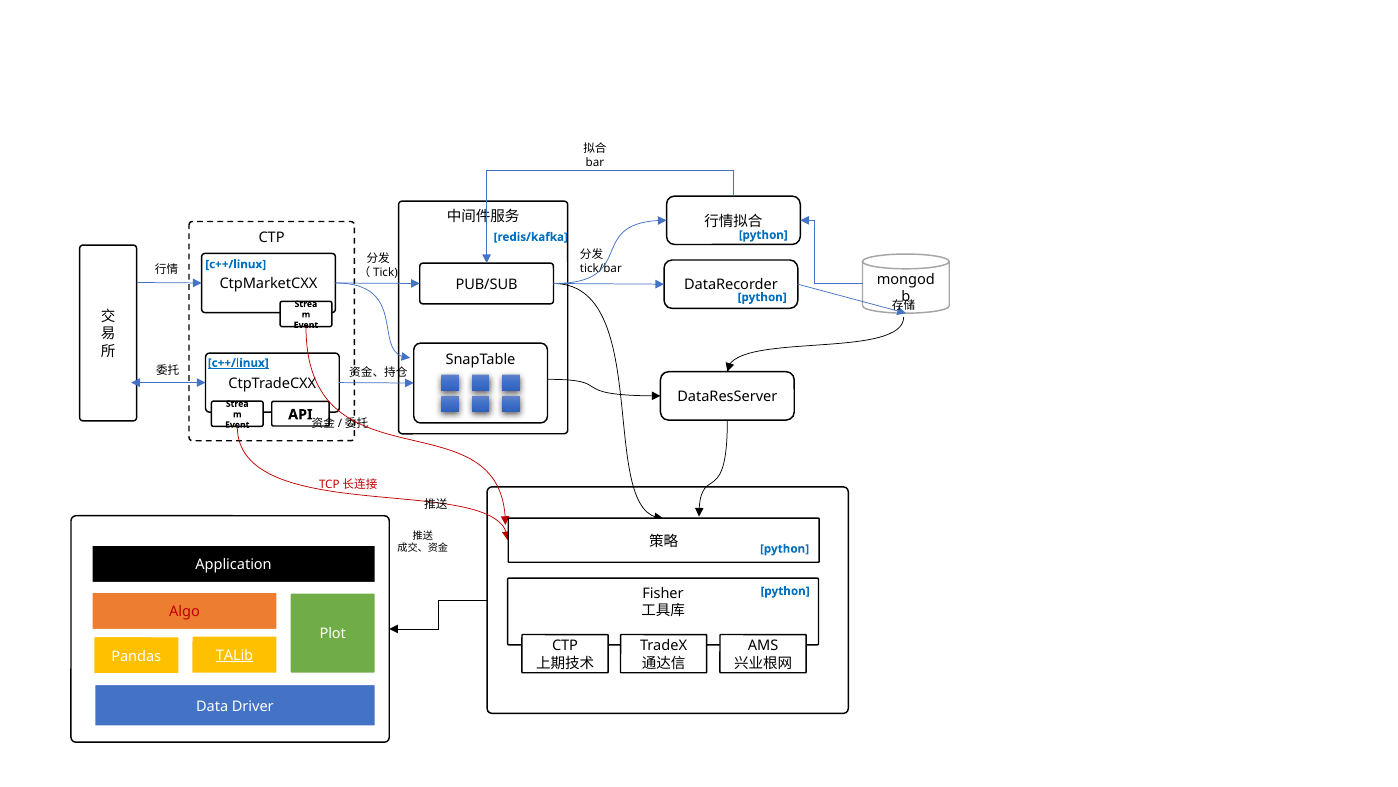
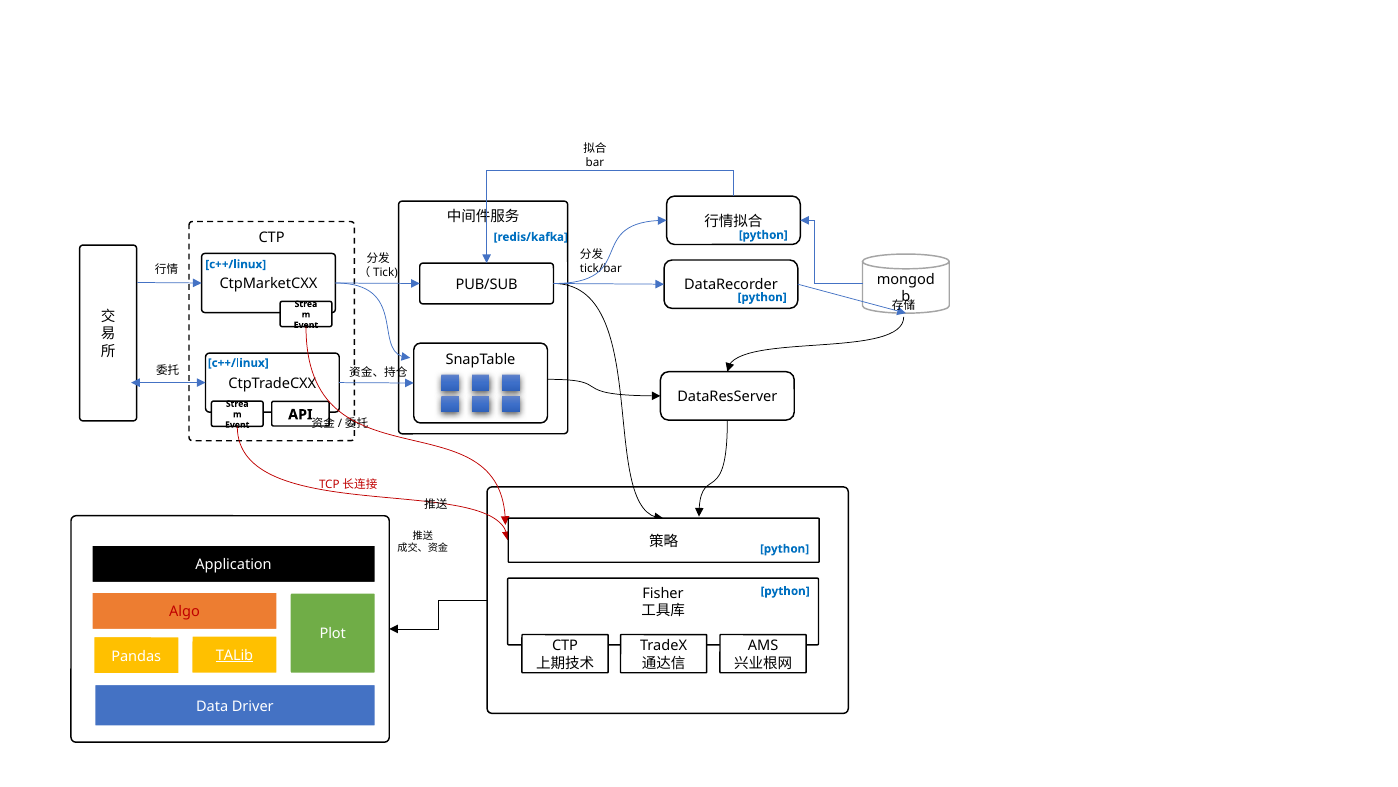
c++/linux underline: present -> none (238, 363)
